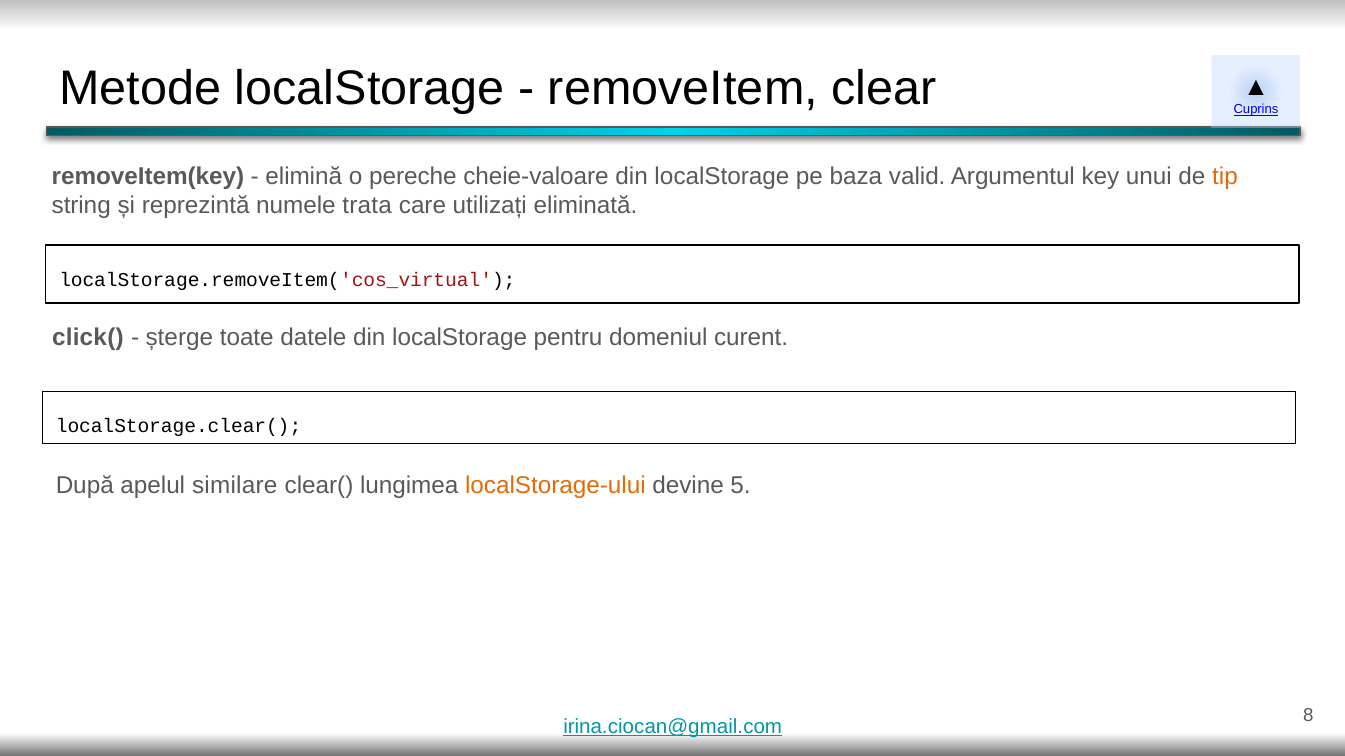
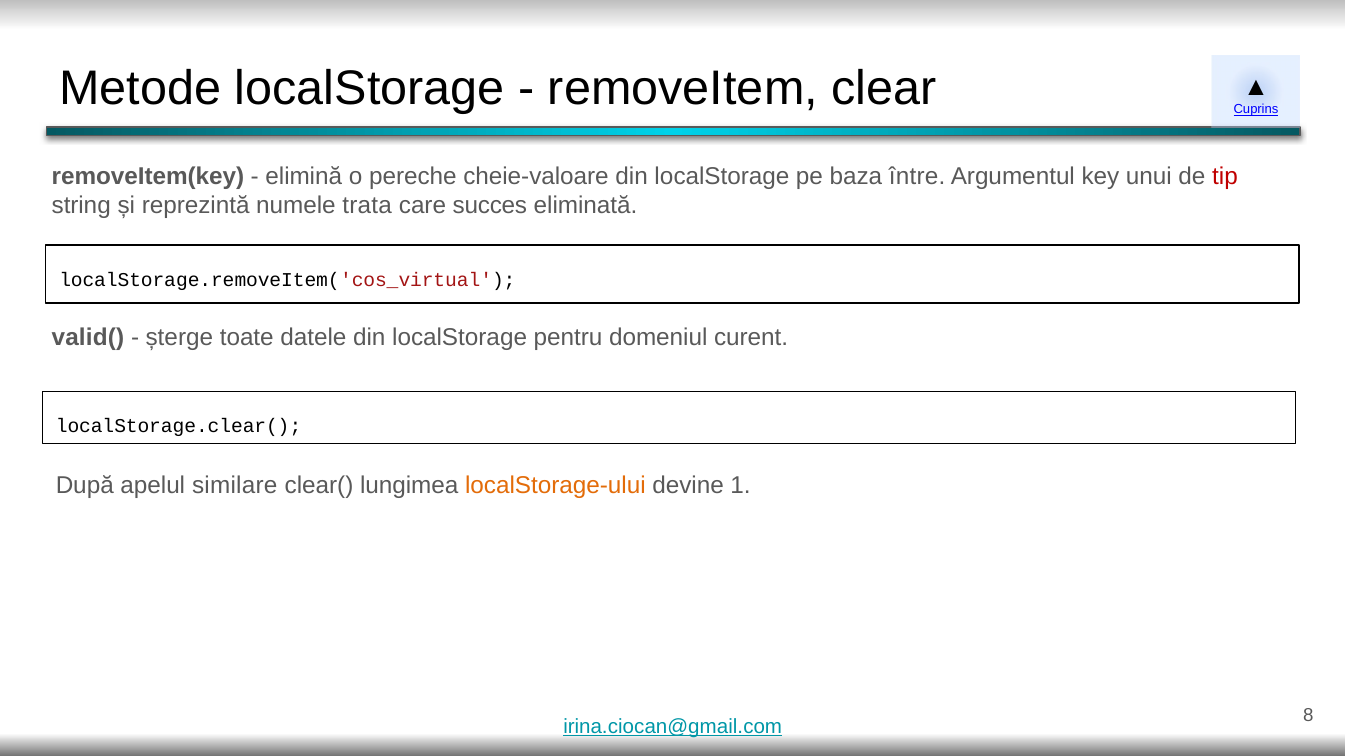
valid: valid -> între (917, 176)
tip colour: orange -> red (1225, 176)
utilizați: utilizați -> succes (490, 205)
click(: click( -> valid( (88, 338)
5: 5 -> 1 (741, 486)
